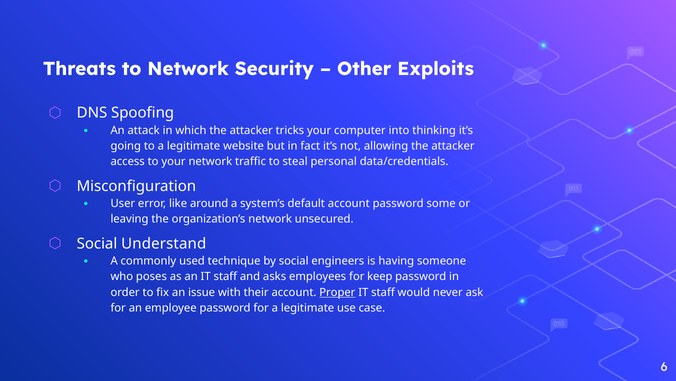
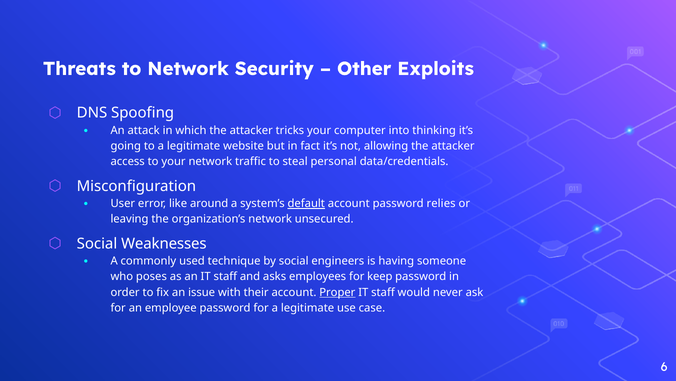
default underline: none -> present (306, 203)
some: some -> relies (441, 203)
Understand: Understand -> Weaknesses (164, 243)
